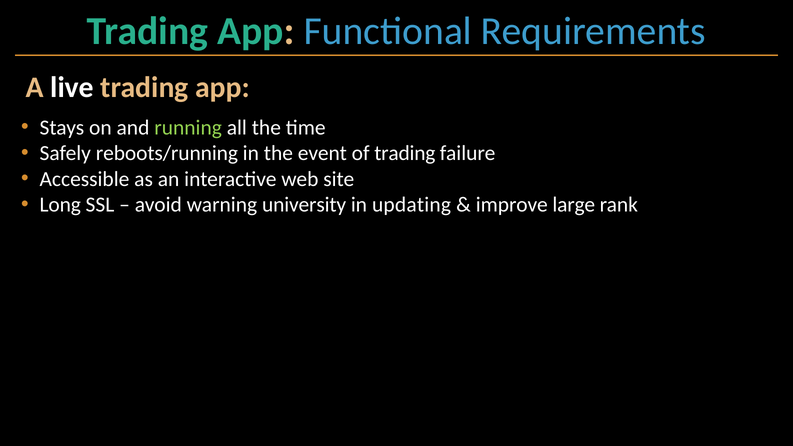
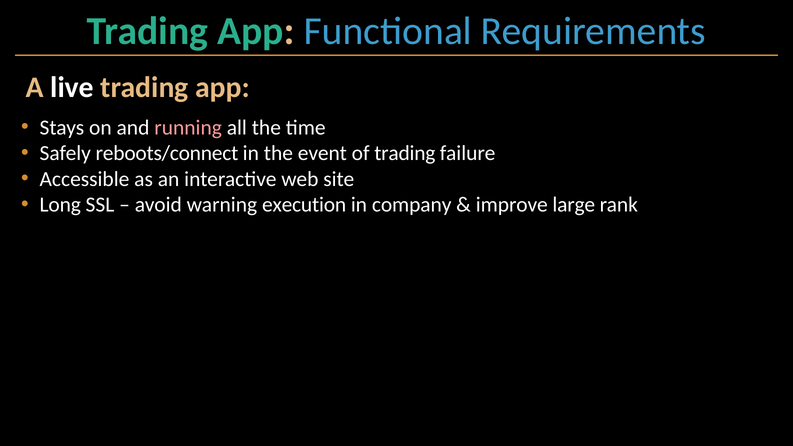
running colour: light green -> pink (188, 127)
reboots/running: reboots/running -> reboots/connect (167, 153)
university: university -> execution (304, 205)
updating: updating -> company (412, 205)
